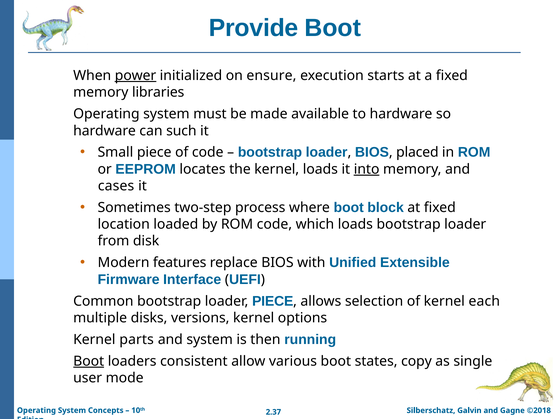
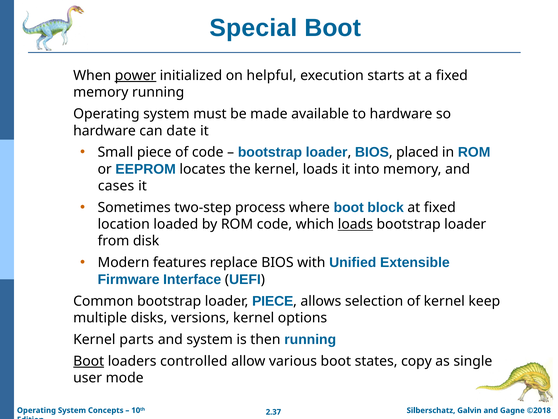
Provide: Provide -> Special (253, 28)
ensure: ensure -> helpful (271, 75)
memory libraries: libraries -> running (158, 92)
such: such -> date (181, 131)
into underline: present -> none (367, 169)
loads underline: none -> present (355, 224)
each: each -> keep (484, 301)
consistent: consistent -> controlled (194, 361)
